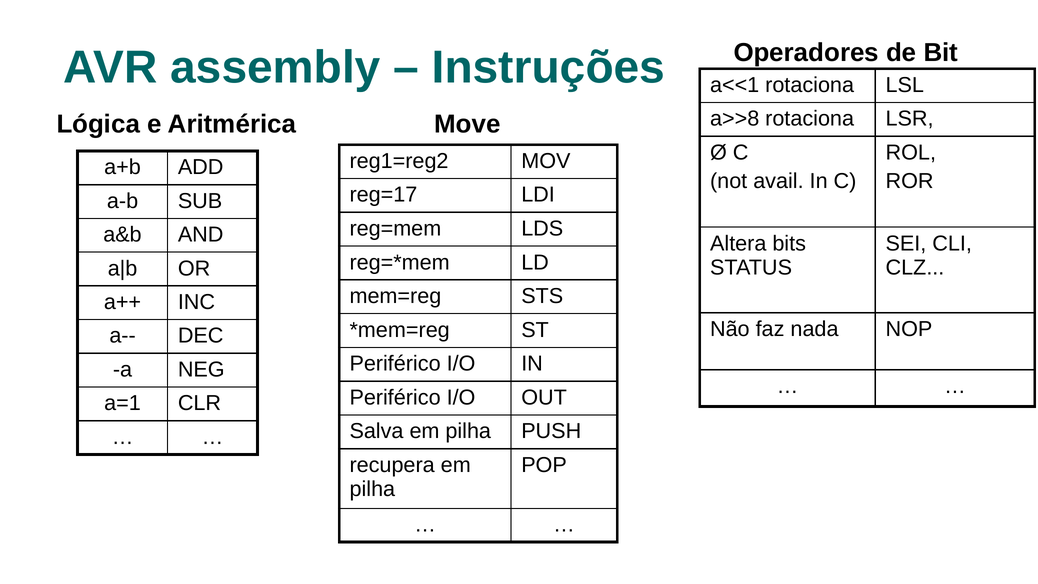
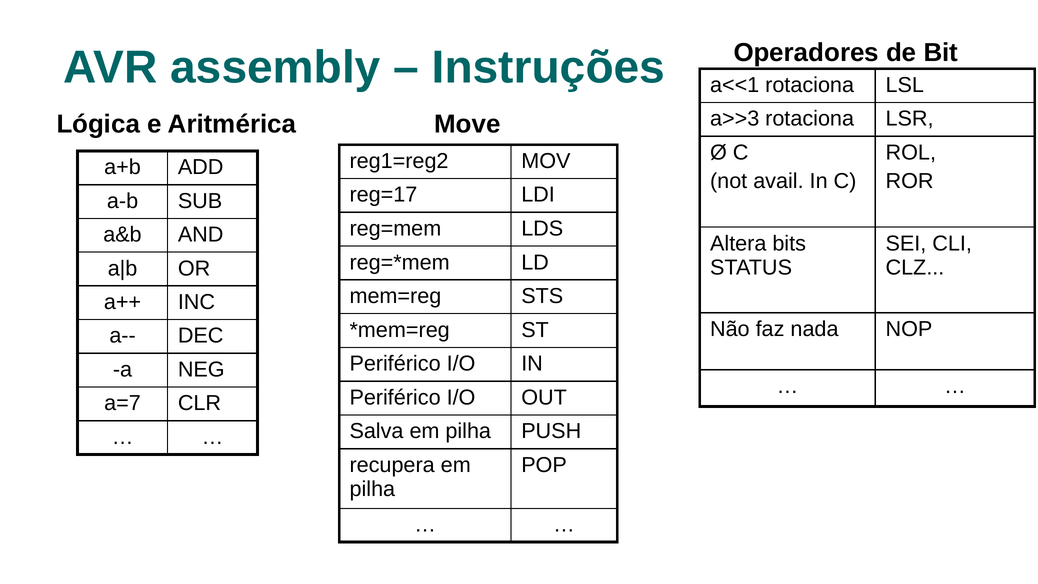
a>>8: a>>8 -> a>>3 (735, 119)
a=1: a=1 -> a=7 (123, 403)
